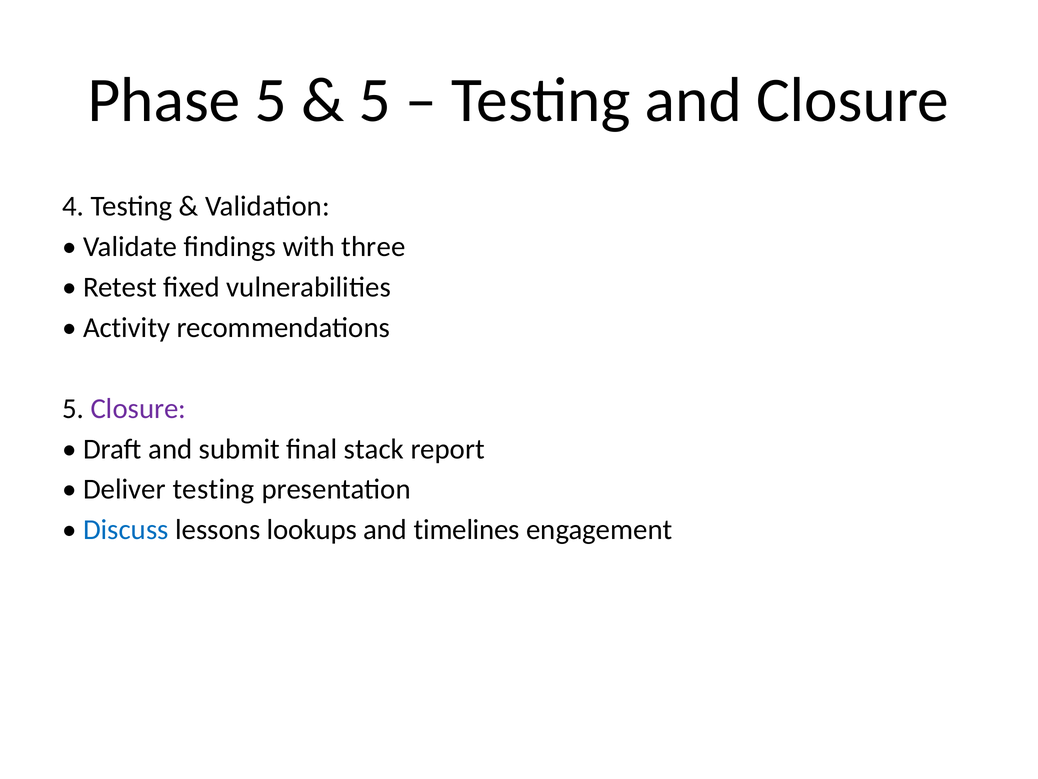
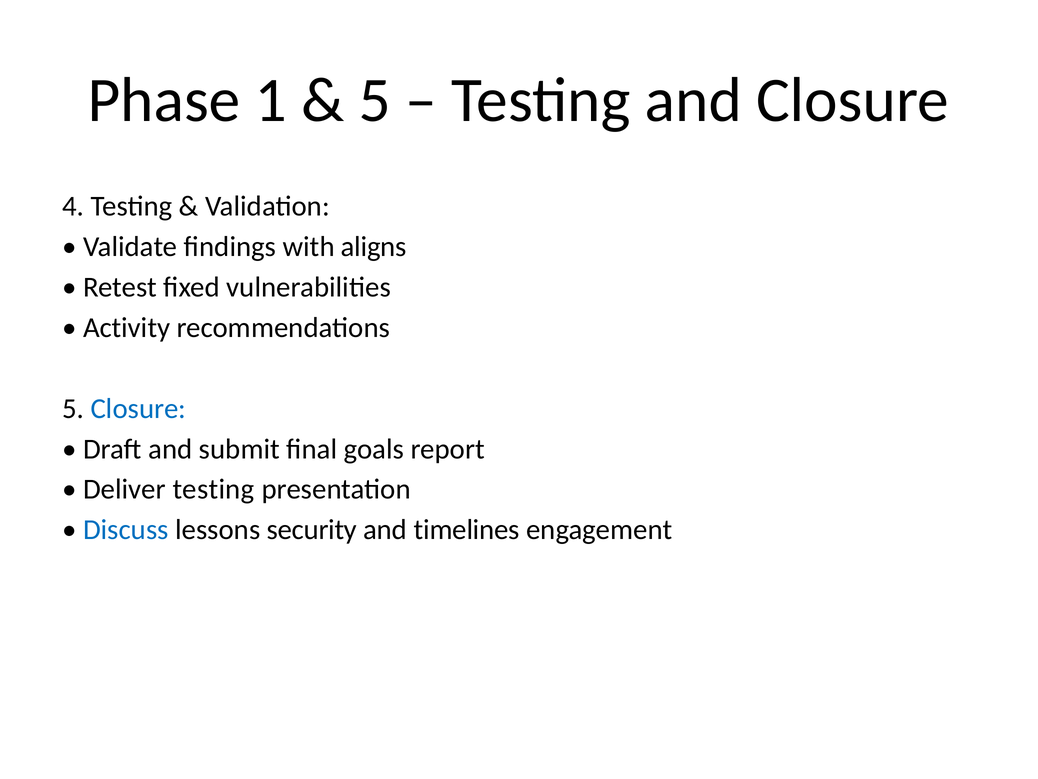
Phase 5: 5 -> 1 (271, 100)
three: three -> aligns (374, 247)
Closure colour: purple -> blue (138, 408)
stack: stack -> goals (374, 449)
lookups: lookups -> security (312, 530)
